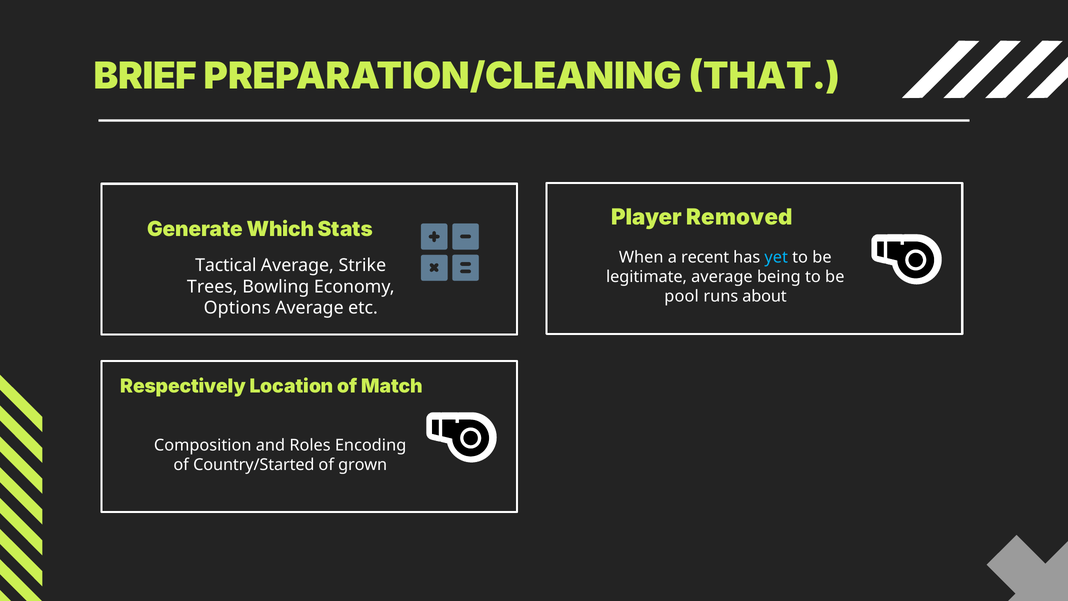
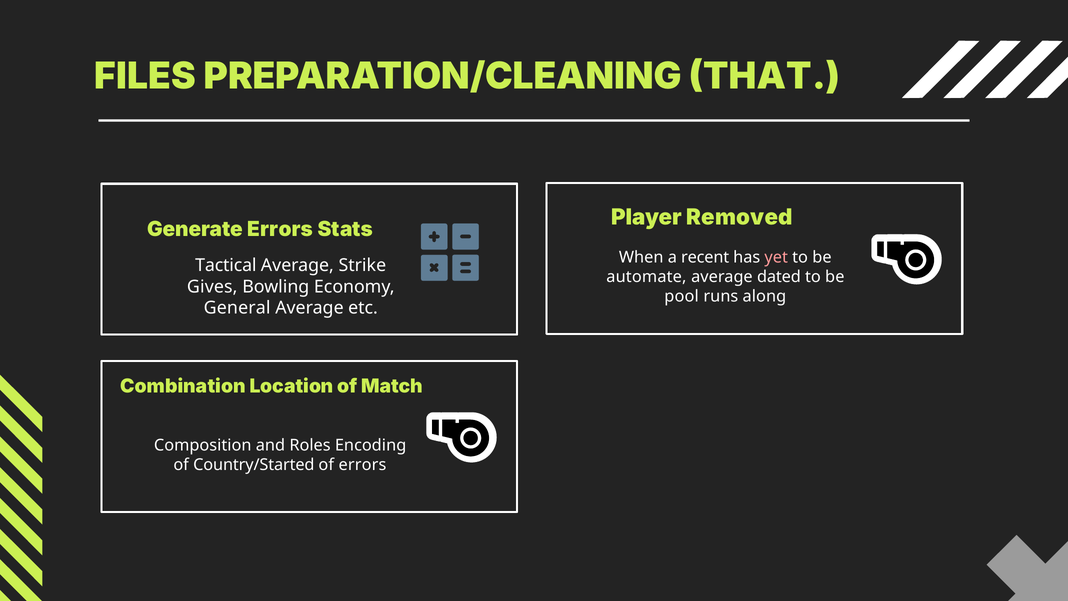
BRIEF: BRIEF -> FILES (145, 76)
Generate Which: Which -> Errors (280, 229)
yet colour: light blue -> pink (776, 257)
legitimate: legitimate -> automate (646, 277)
being: being -> dated (779, 277)
Trees: Trees -> Gives (212, 287)
about: about -> along (764, 296)
Options: Options -> General (237, 308)
Respectively: Respectively -> Combination (183, 386)
of grown: grown -> errors (362, 465)
